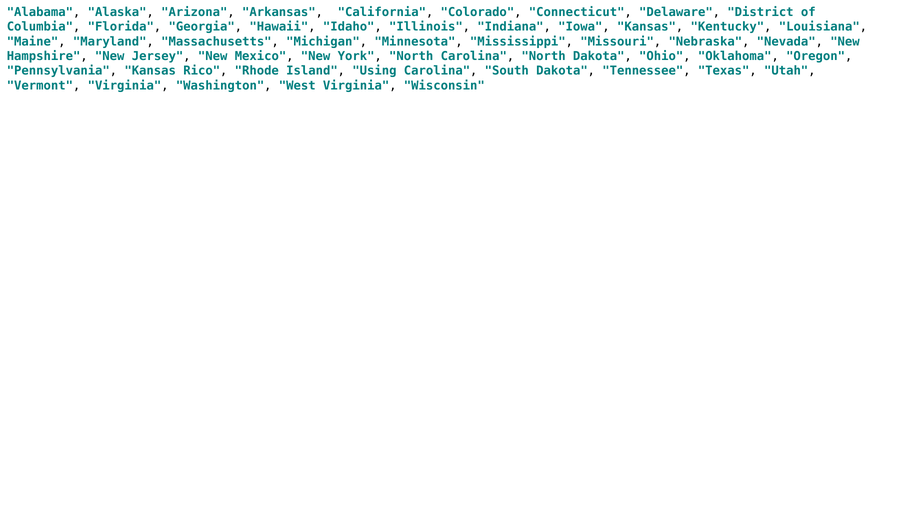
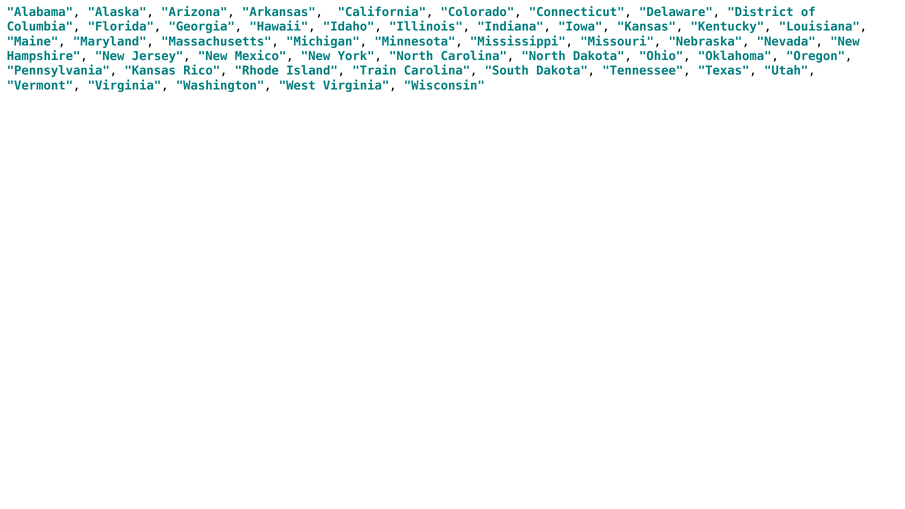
Using: Using -> Train (374, 71)
